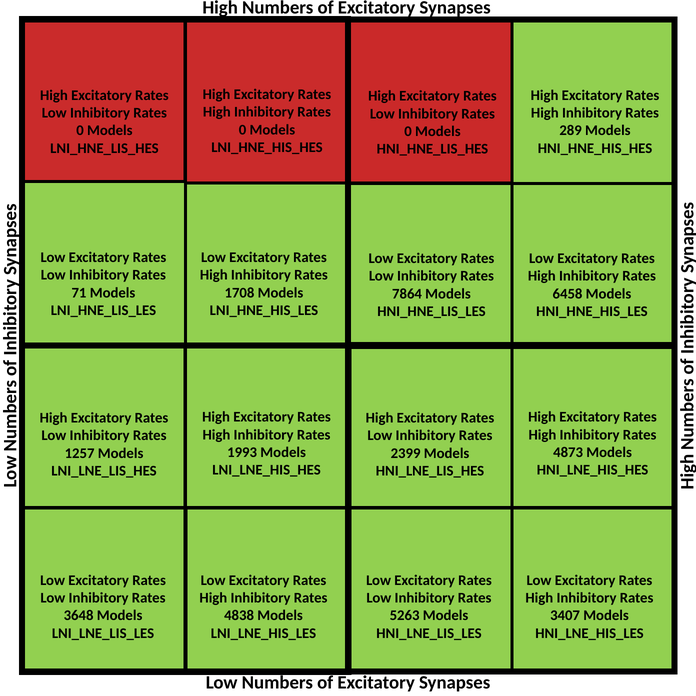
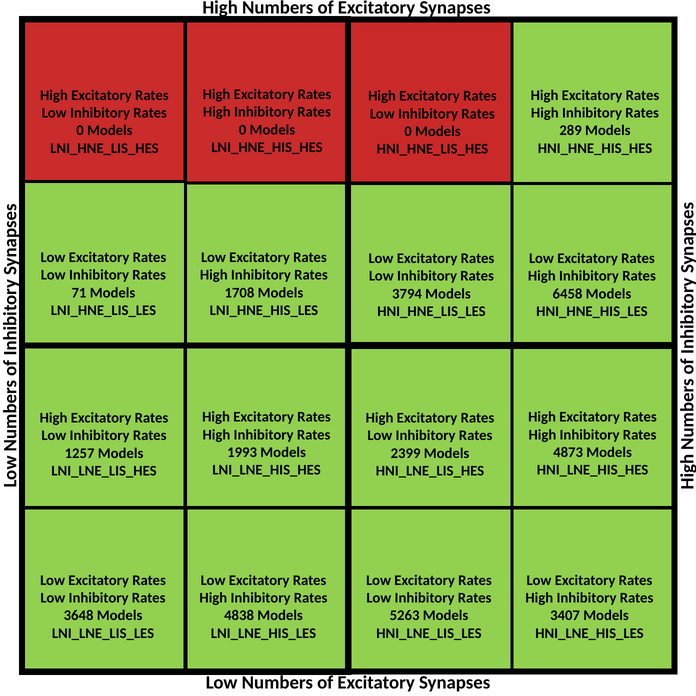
7864: 7864 -> 3794 (407, 294)
